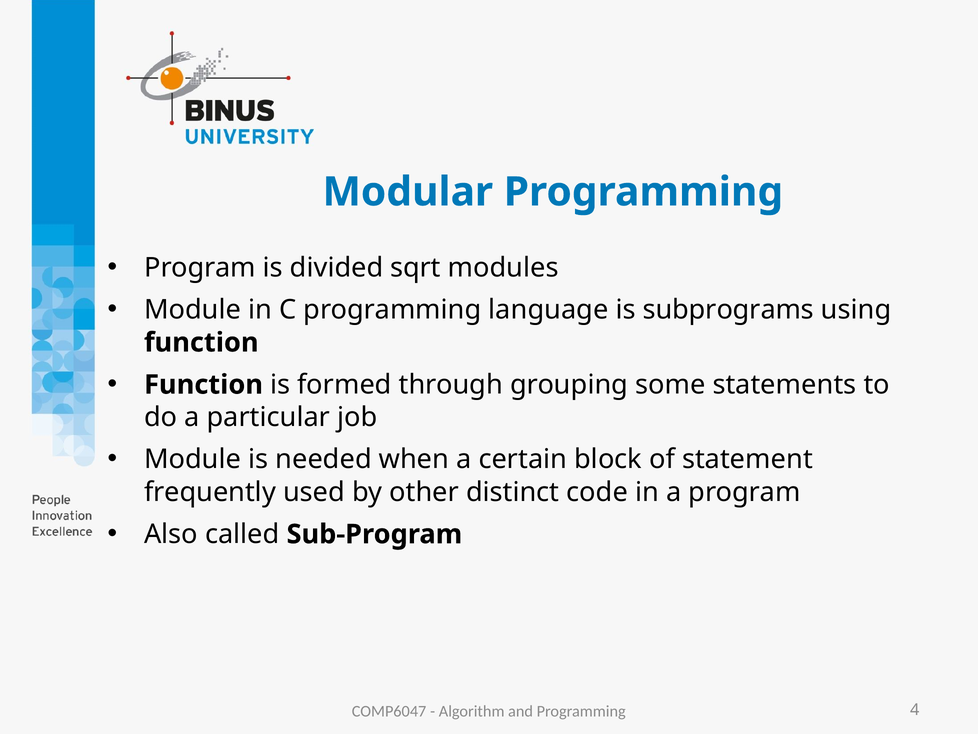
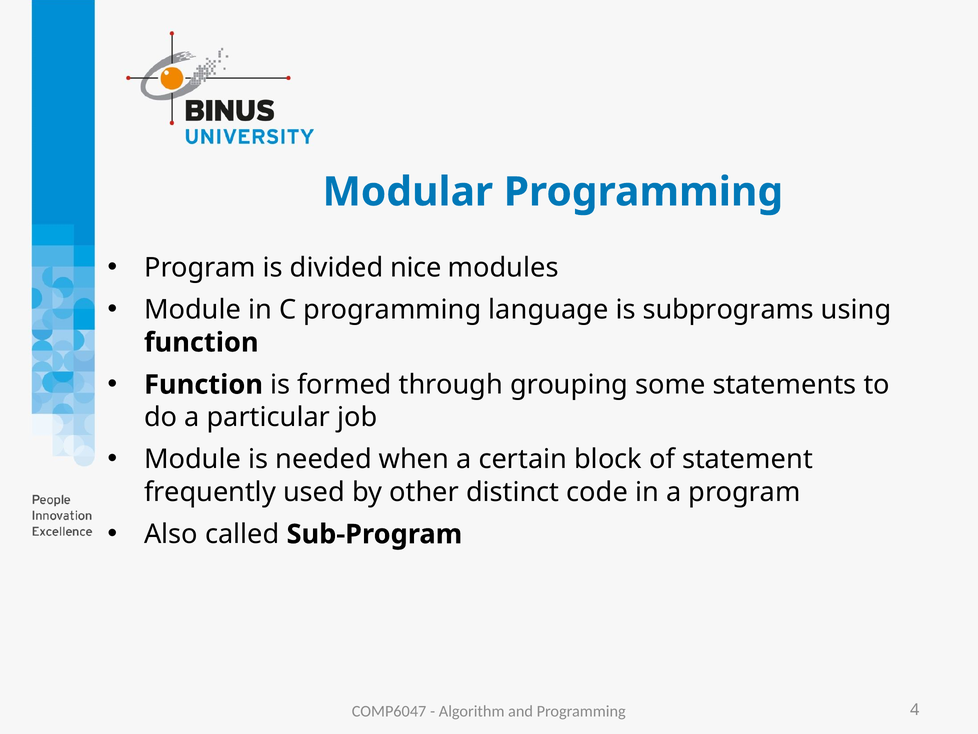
sqrt: sqrt -> nice (416, 268)
